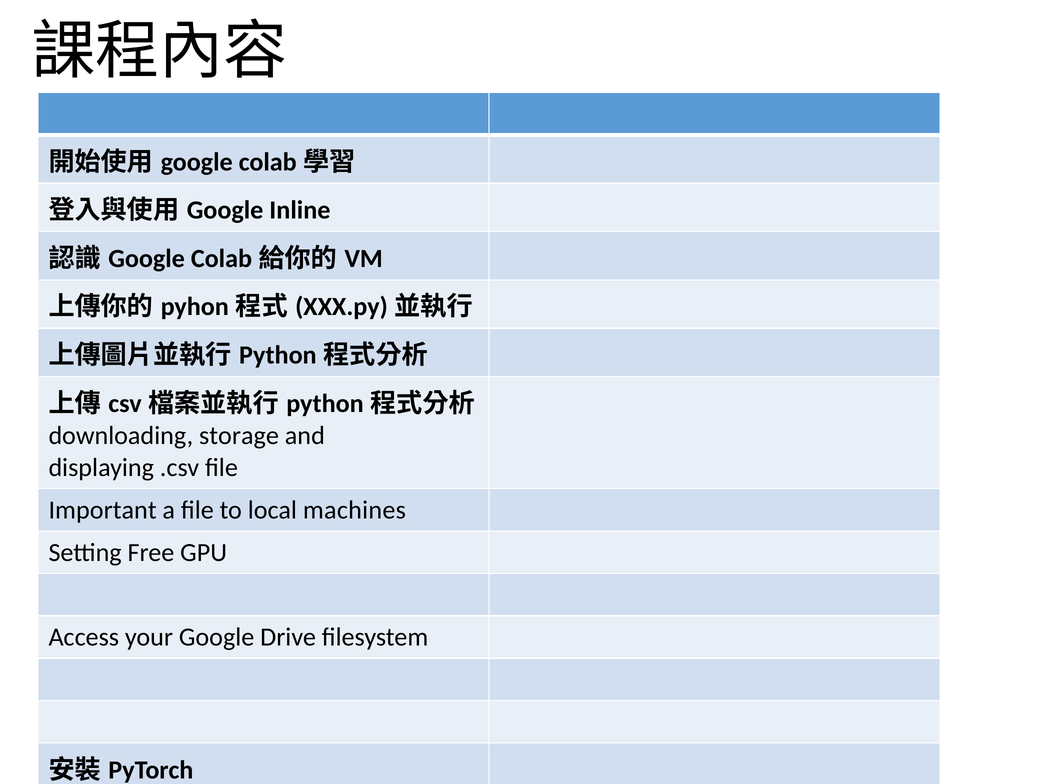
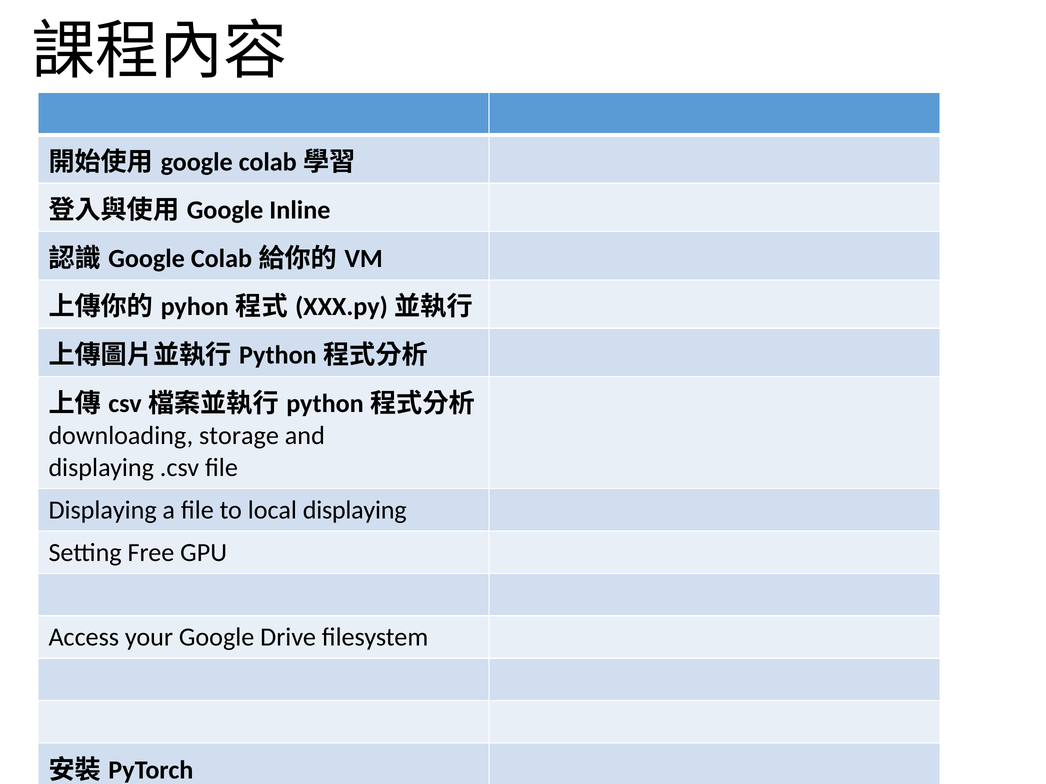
Important: Important -> Displaying (103, 510)
local machines: machines -> displaying (355, 510)
